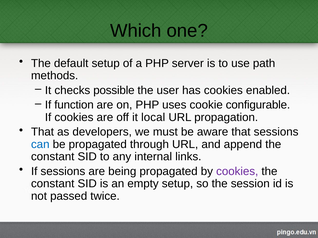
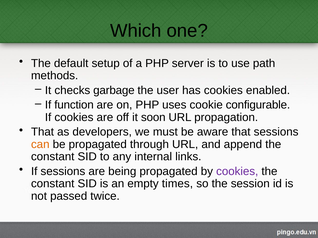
possible: possible -> garbage (114, 90)
local: local -> soon (153, 118)
can colour: blue -> orange (40, 145)
empty setup: setup -> times (177, 184)
